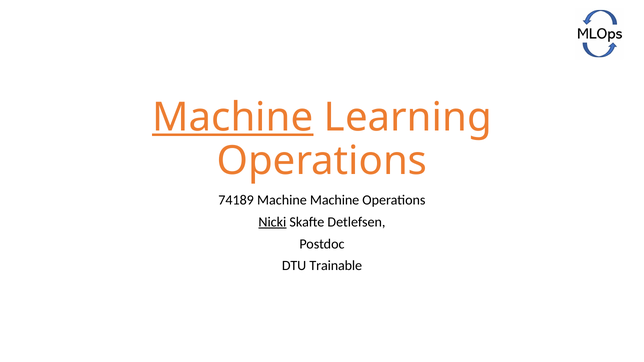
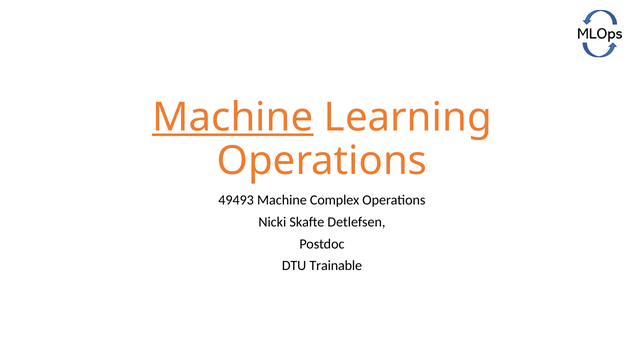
74189: 74189 -> 49493 (236, 200)
Machine Machine: Machine -> Complex (335, 200)
Nicki underline: present -> none (272, 222)
